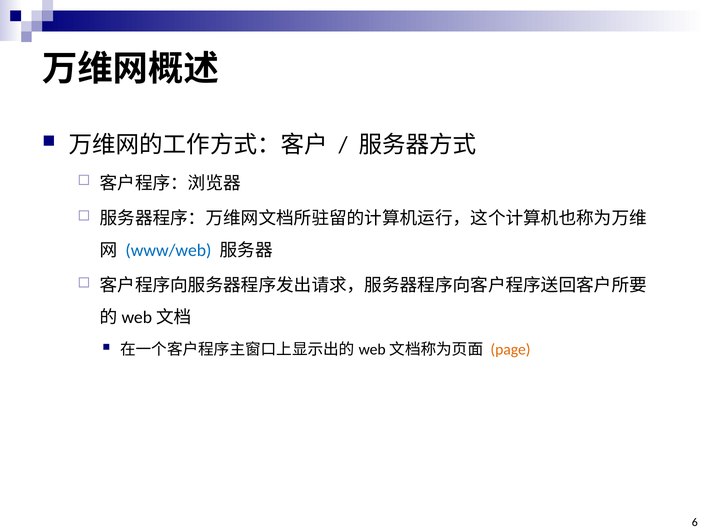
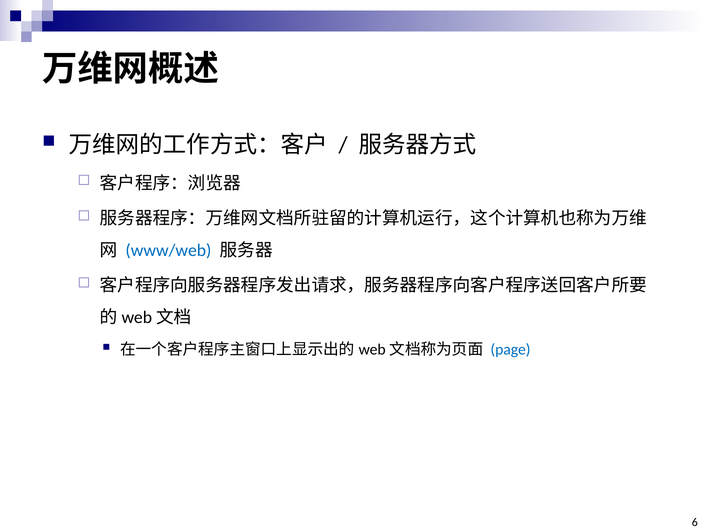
page colour: orange -> blue (511, 350)
